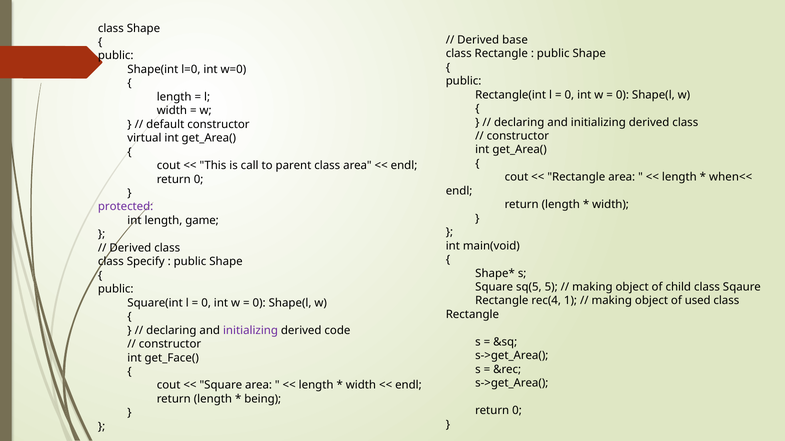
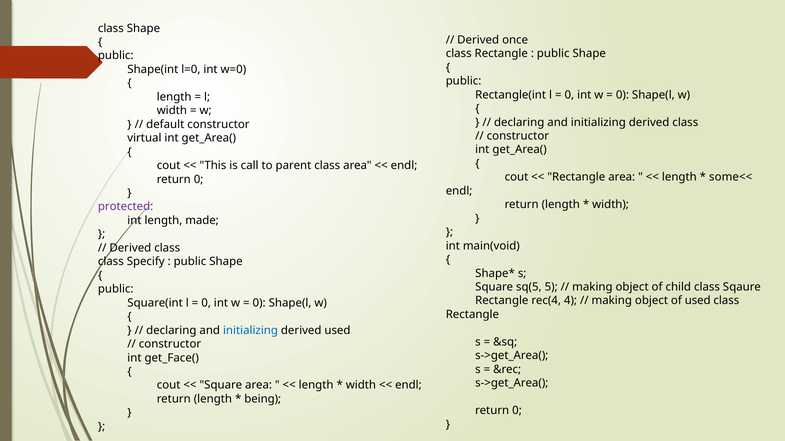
base: base -> once (515, 40)
when<<: when<< -> some<< (731, 177)
game: game -> made (202, 221)
1: 1 -> 4 (570, 301)
initializing colour: purple -> blue (250, 331)
derived code: code -> used (337, 331)
